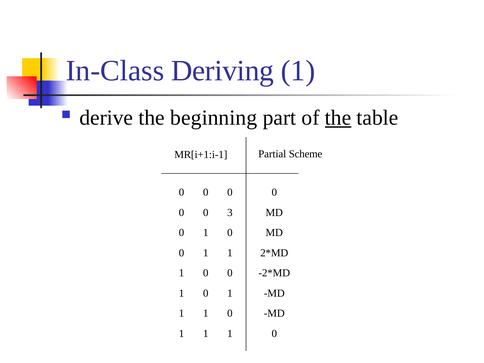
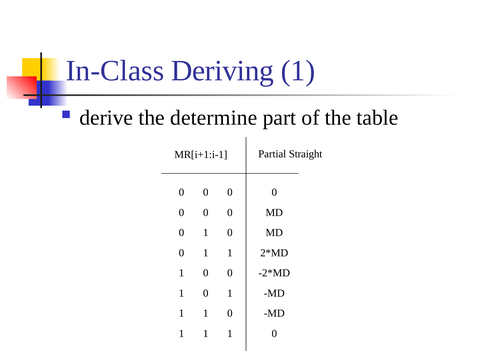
beginning: beginning -> determine (214, 118)
the underline: present -> none (338, 118)
Scheme: Scheme -> Straight (306, 154)
3: 3 -> 0 (230, 212)
